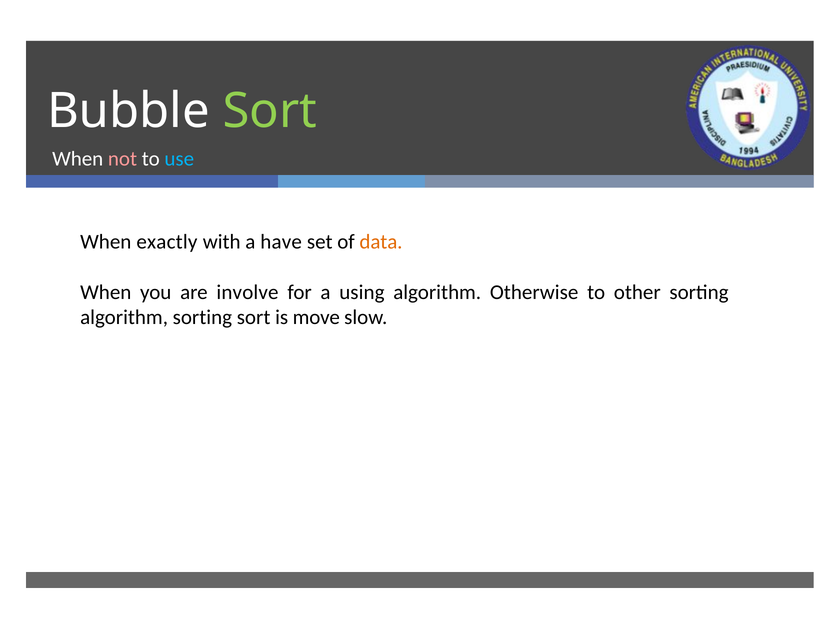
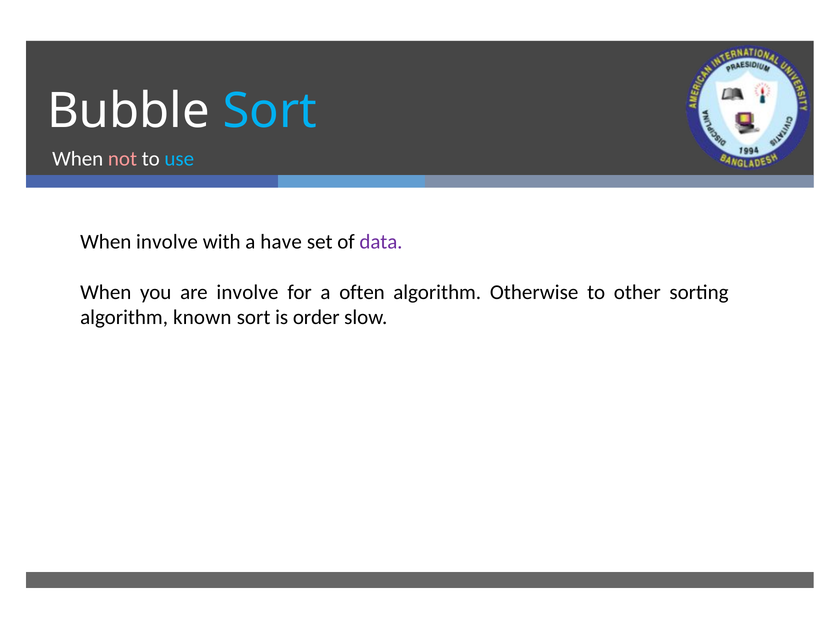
Sort colour: light green -> light blue (270, 111)
When exactly: exactly -> involve (167, 242)
data colour: orange -> purple (381, 242)
using: using -> often (362, 292)
algorithm sorting: sorting -> known (202, 318)
move: move -> order (316, 318)
